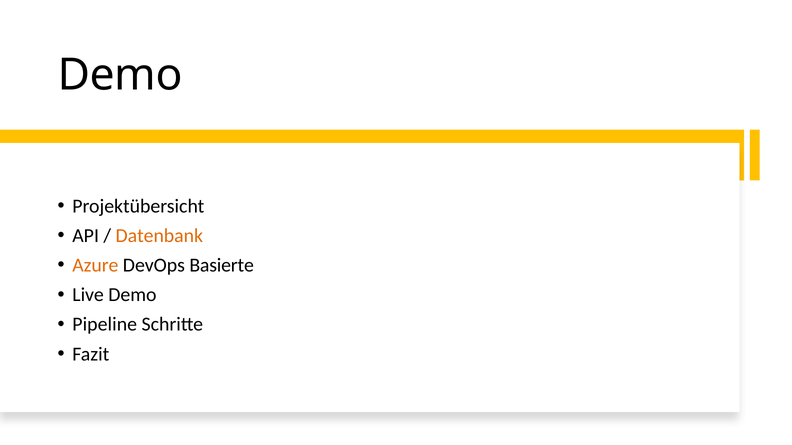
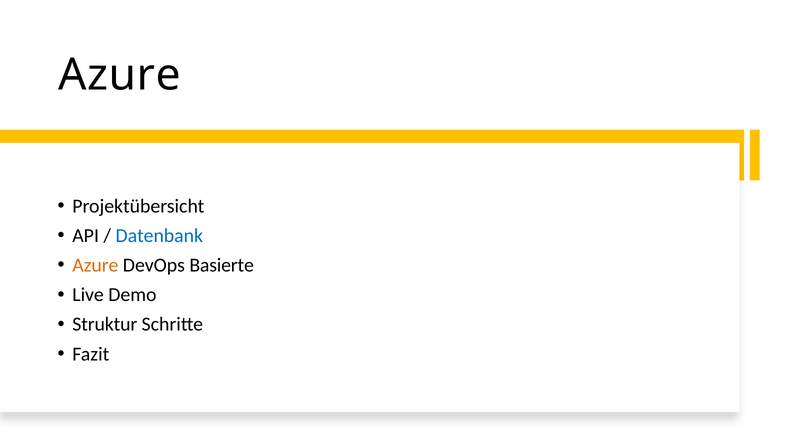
Demo: Demo -> Azure (120, 75)
Datenbank colour: orange -> blue (159, 236)
Pipeline: Pipeline -> Struktur (105, 325)
